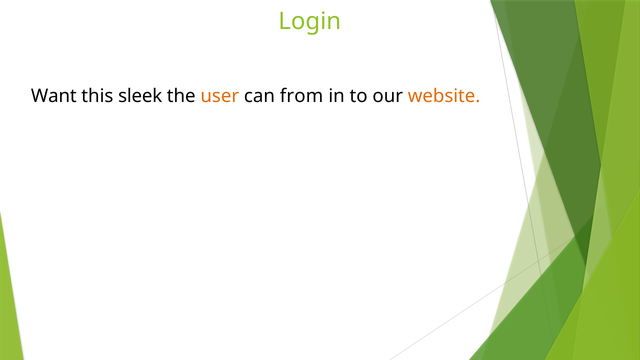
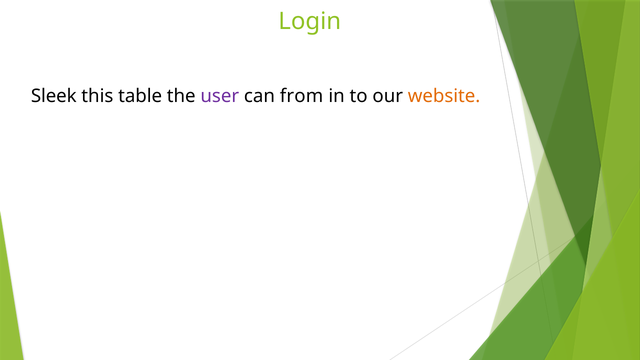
Want: Want -> Sleek (54, 96)
sleek: sleek -> table (140, 96)
user colour: orange -> purple (220, 96)
